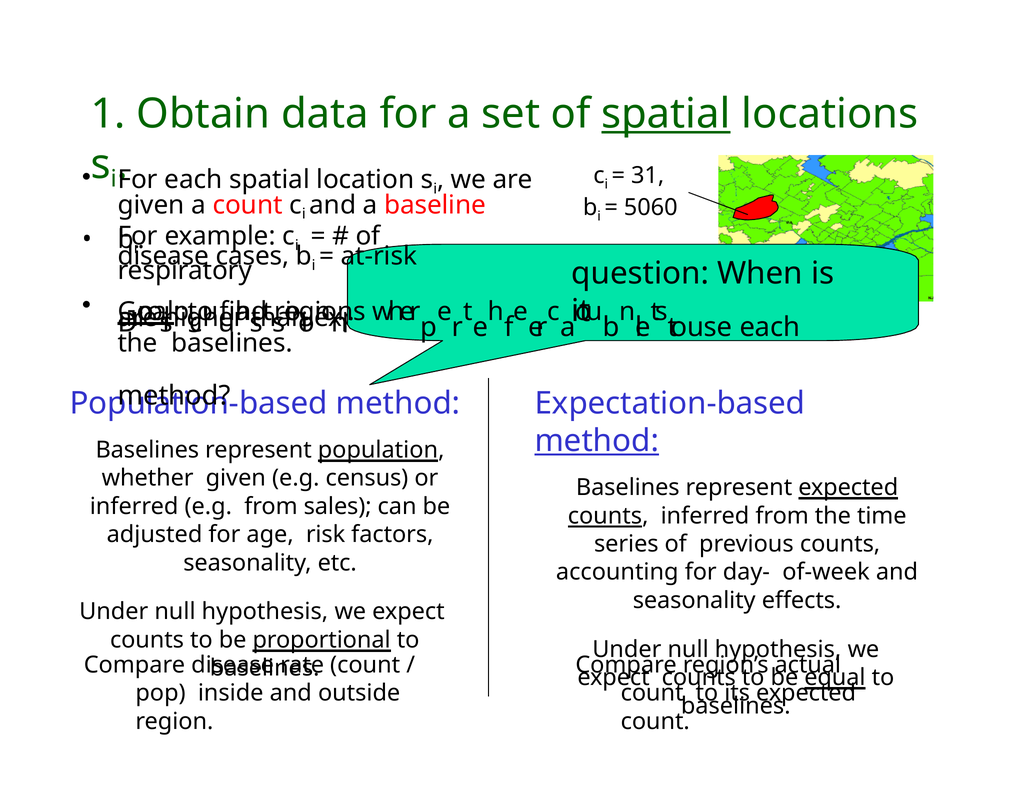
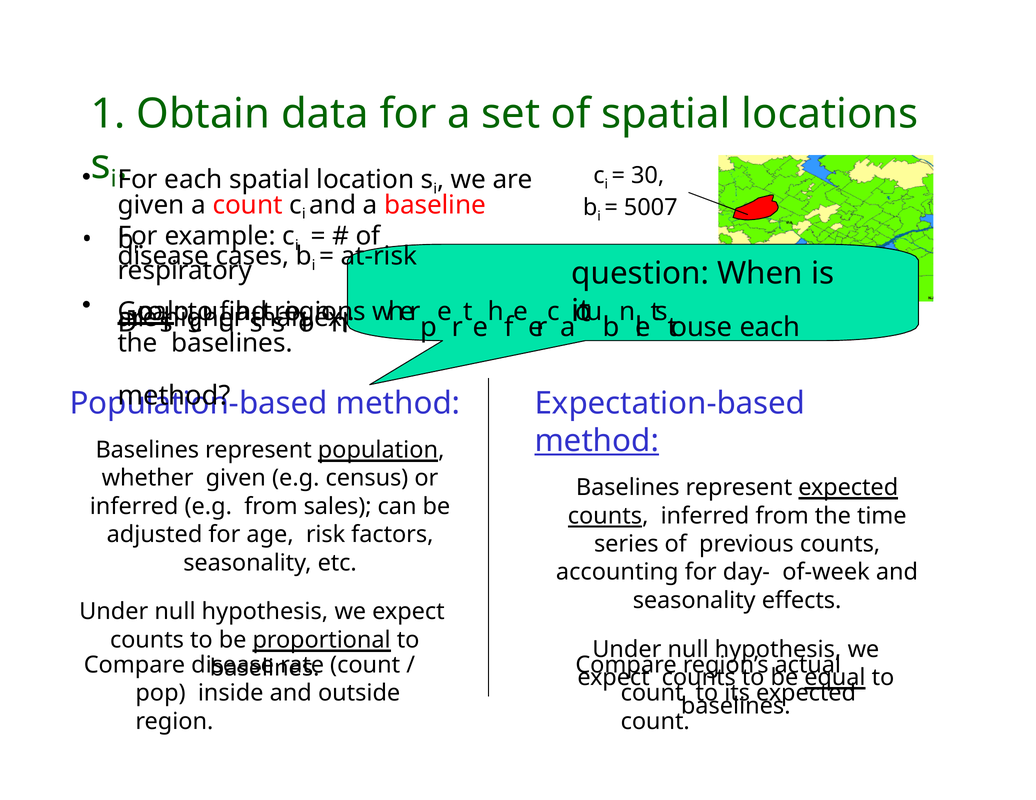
spatial underline: present -> none (666, 114)
31: 31 -> 30 (648, 176)
5060: 5060 -> 5007 (651, 208)
